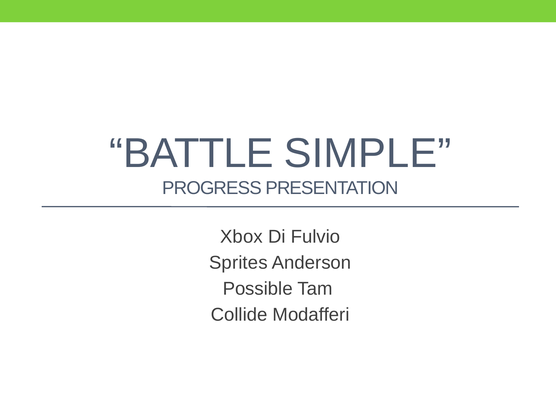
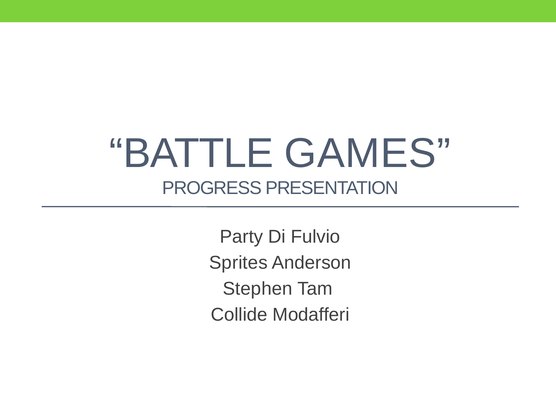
SIMPLE: SIMPLE -> GAMES (367, 153)
Xbox: Xbox -> Party (242, 237)
Possible: Possible -> Stephen (258, 289)
